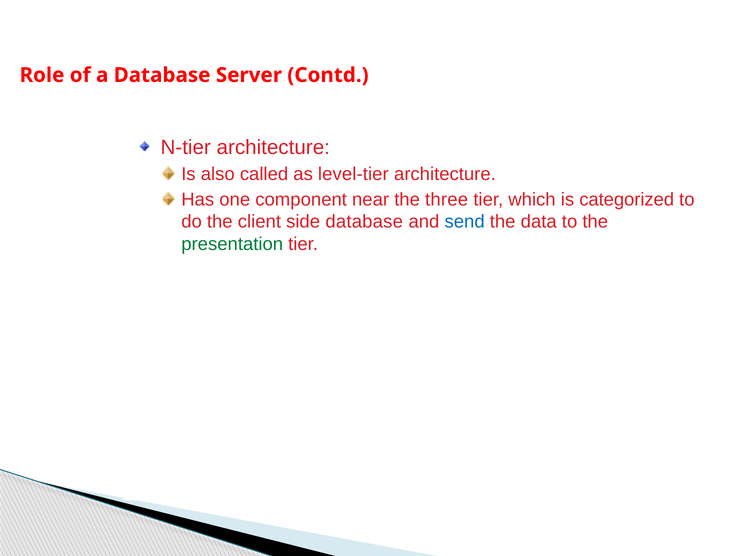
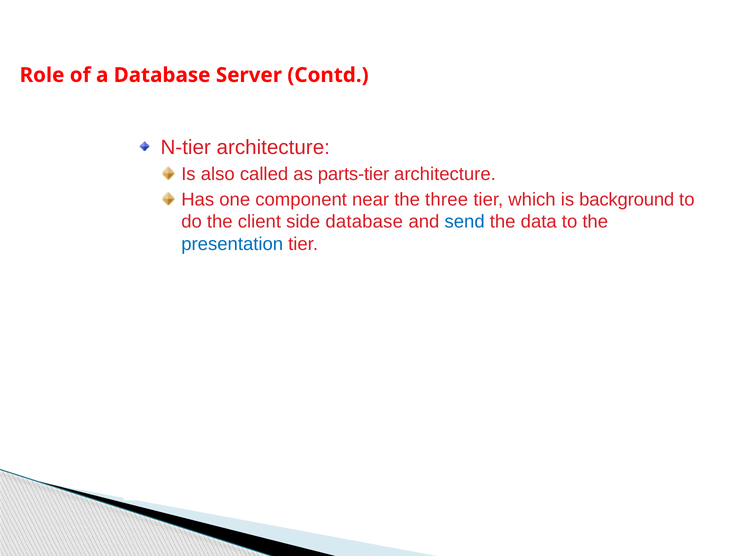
level-tier: level-tier -> parts-tier (354, 174)
categorized: categorized -> background (627, 199)
presentation colour: green -> blue (232, 244)
